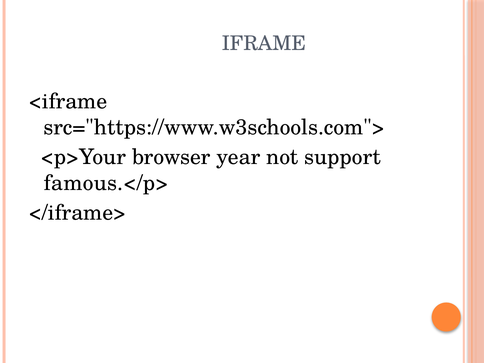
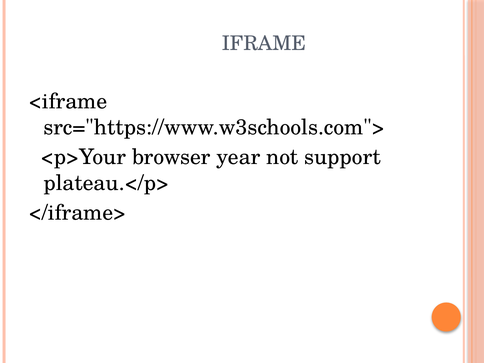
famous.</p>: famous.</p> -> plateau.</p> (106, 183)
